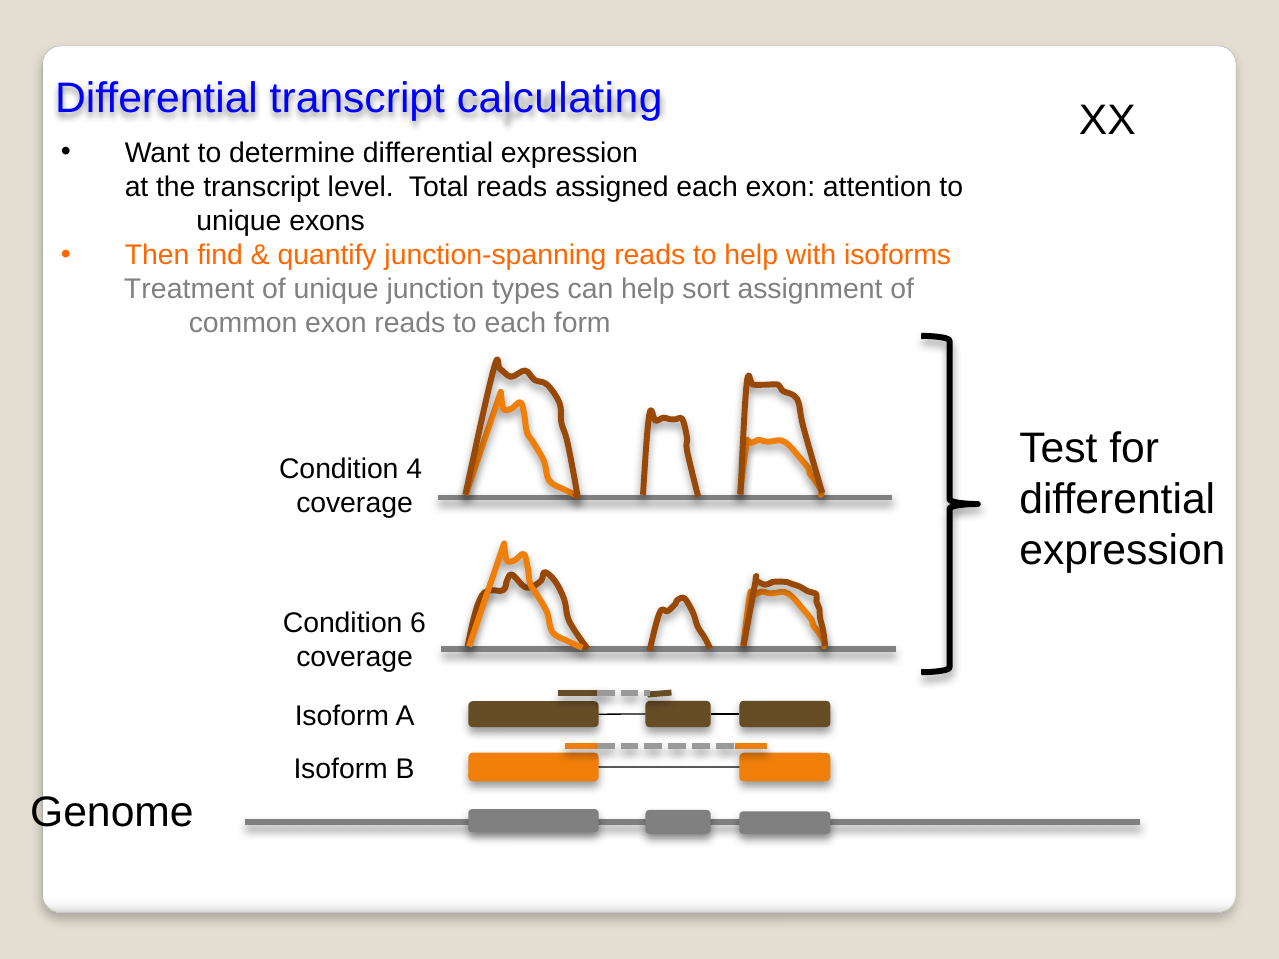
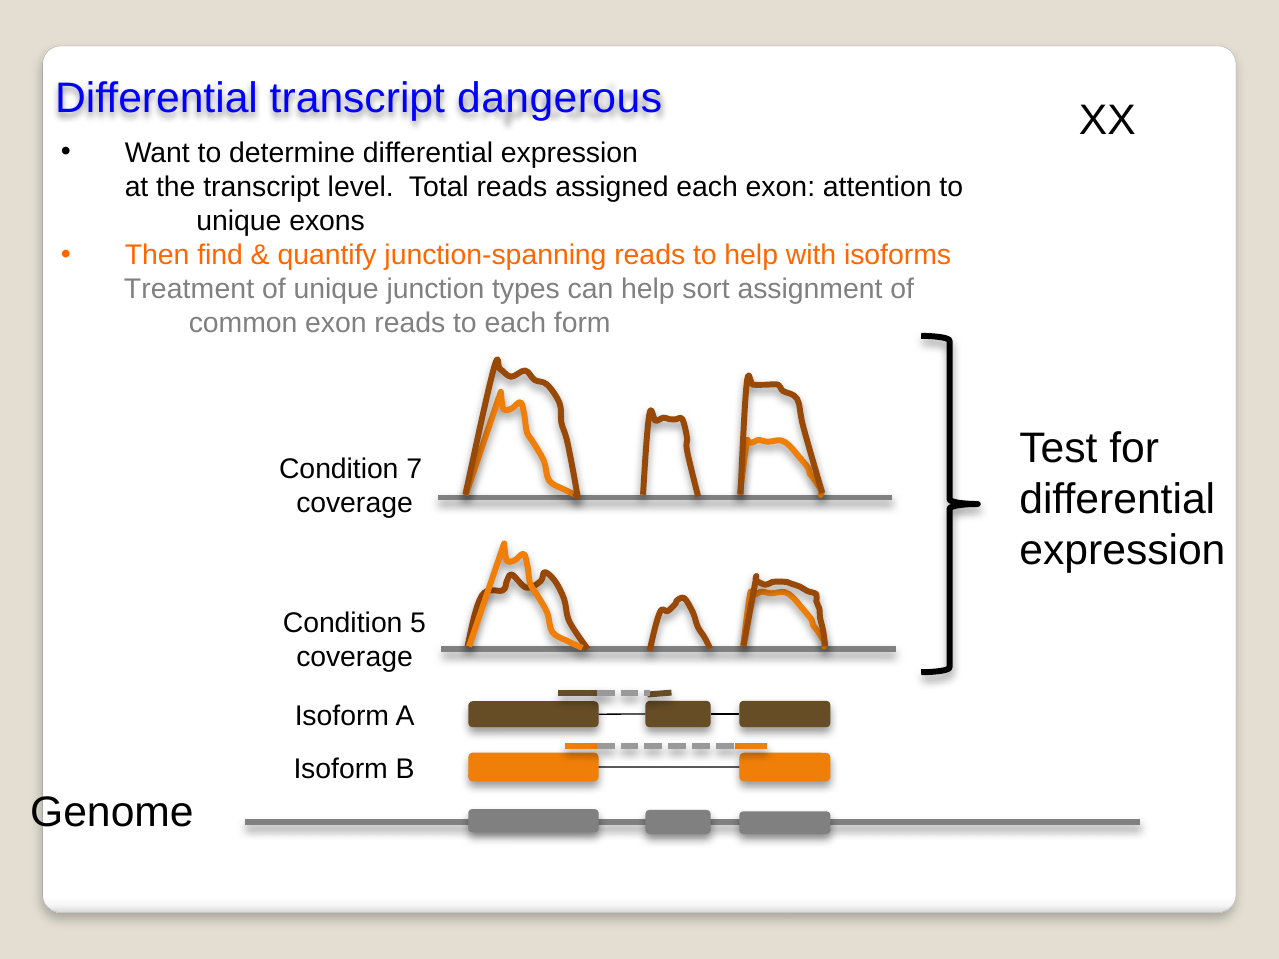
calculating: calculating -> dangerous (560, 99)
4: 4 -> 7 (414, 470)
6: 6 -> 5 (418, 623)
